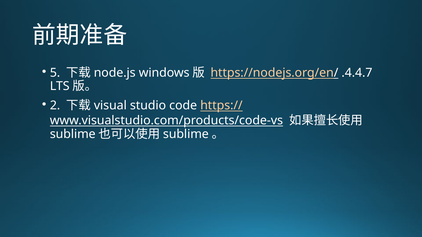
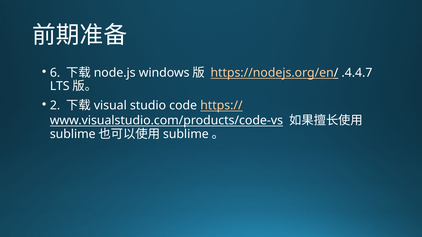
5: 5 -> 6 (55, 73)
